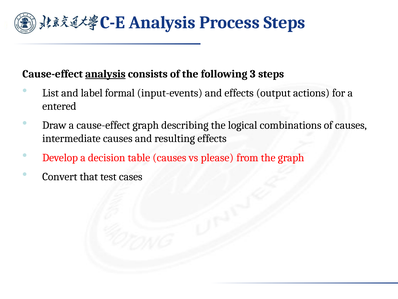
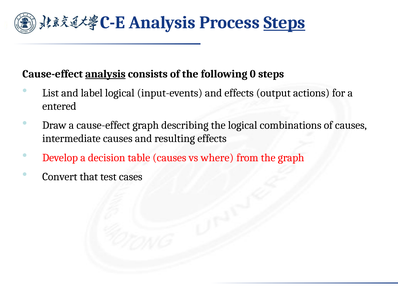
Steps underline: none -> present (284, 23)
3: 3 -> 0 (253, 74)
label formal: formal -> logical (120, 93)
please: please -> where (217, 157)
